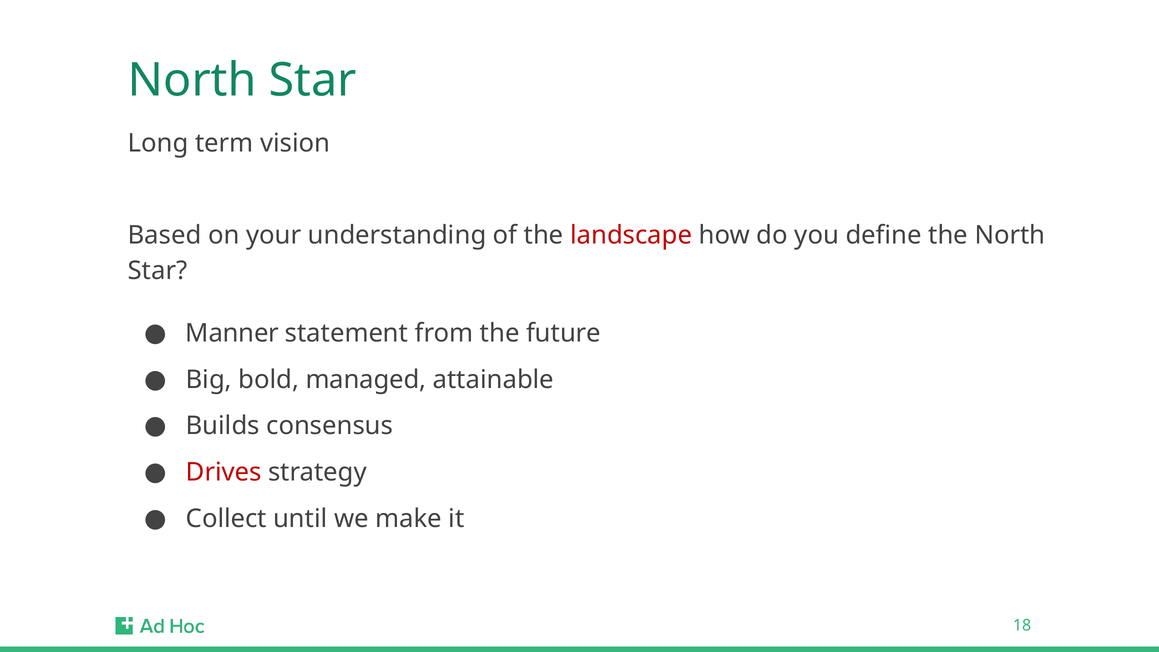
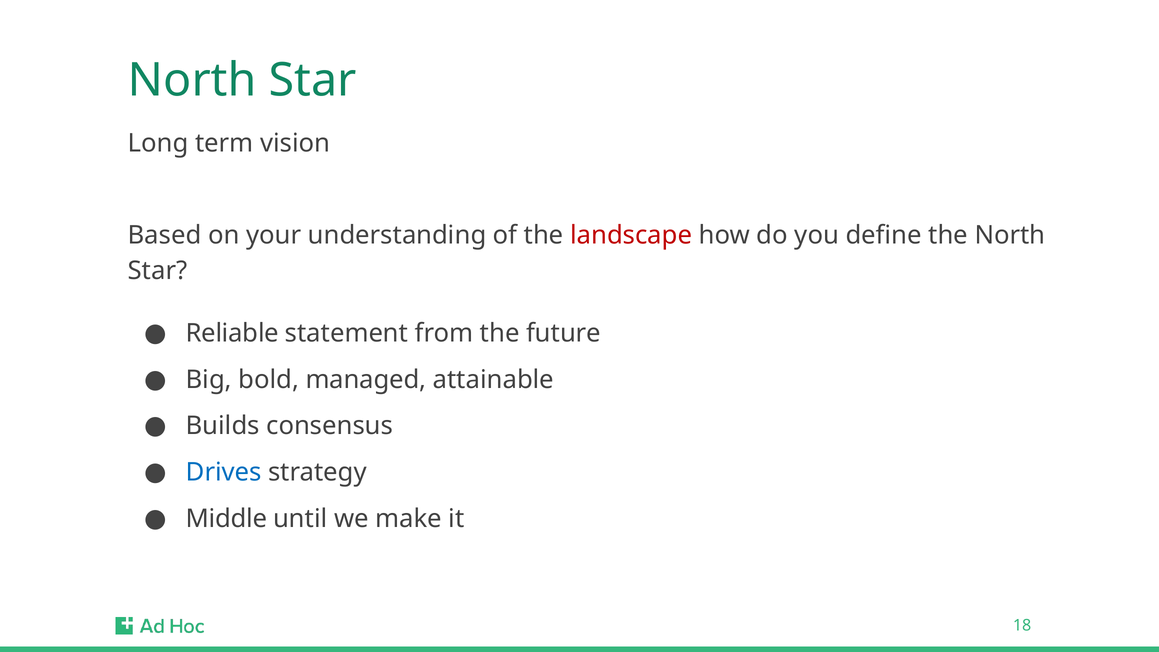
Manner: Manner -> Reliable (232, 333)
Drives colour: red -> blue (224, 472)
Collect: Collect -> Middle (226, 518)
